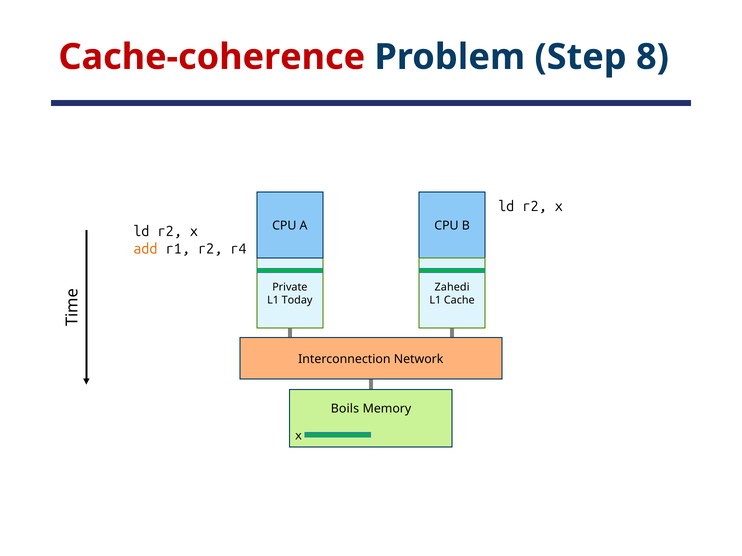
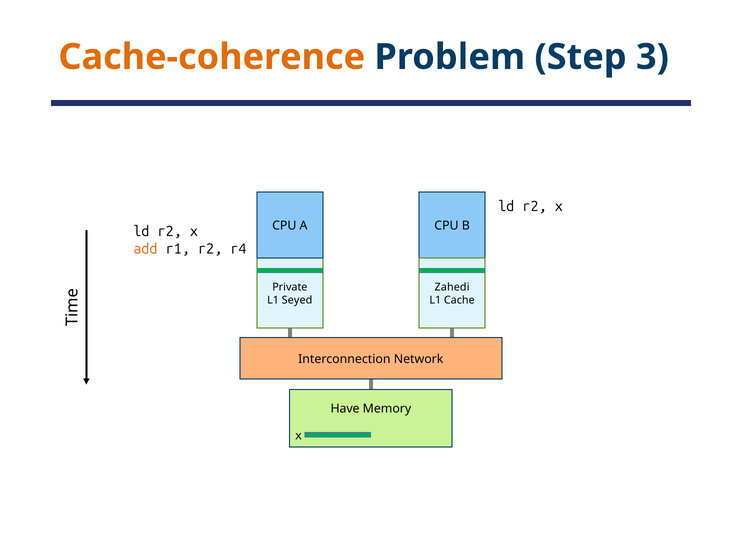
Cache-coherence colour: red -> orange (212, 57)
8: 8 -> 3 (652, 57)
Today: Today -> Seyed (297, 300)
Boils: Boils -> Have (345, 409)
